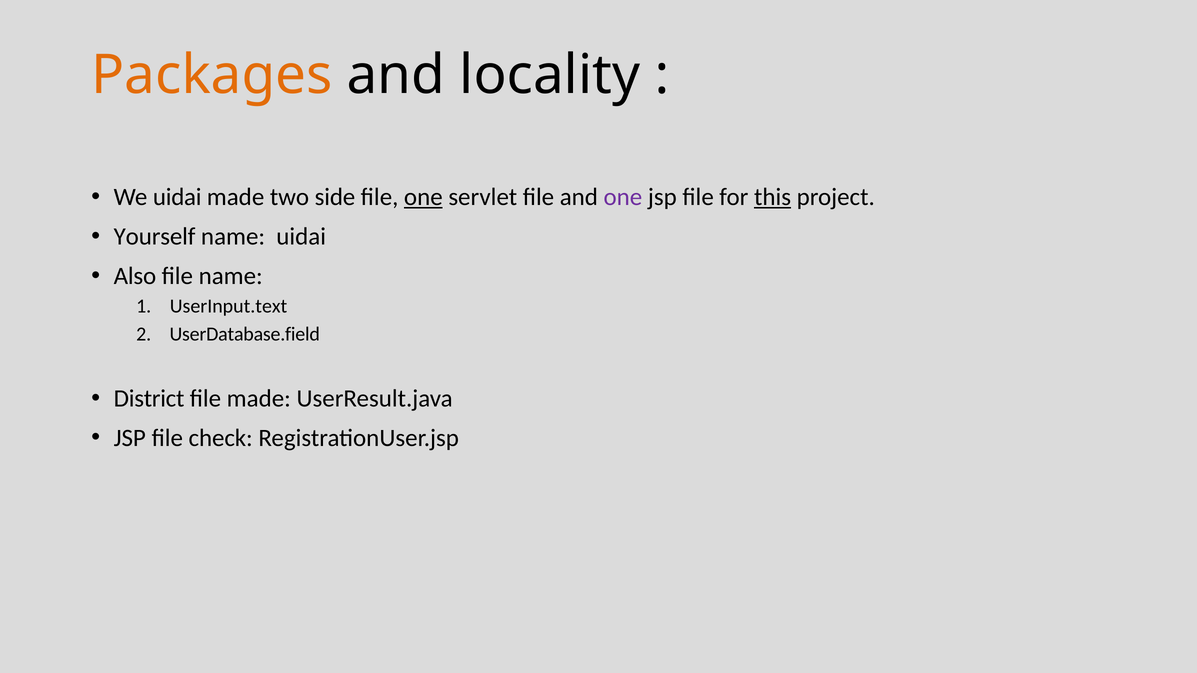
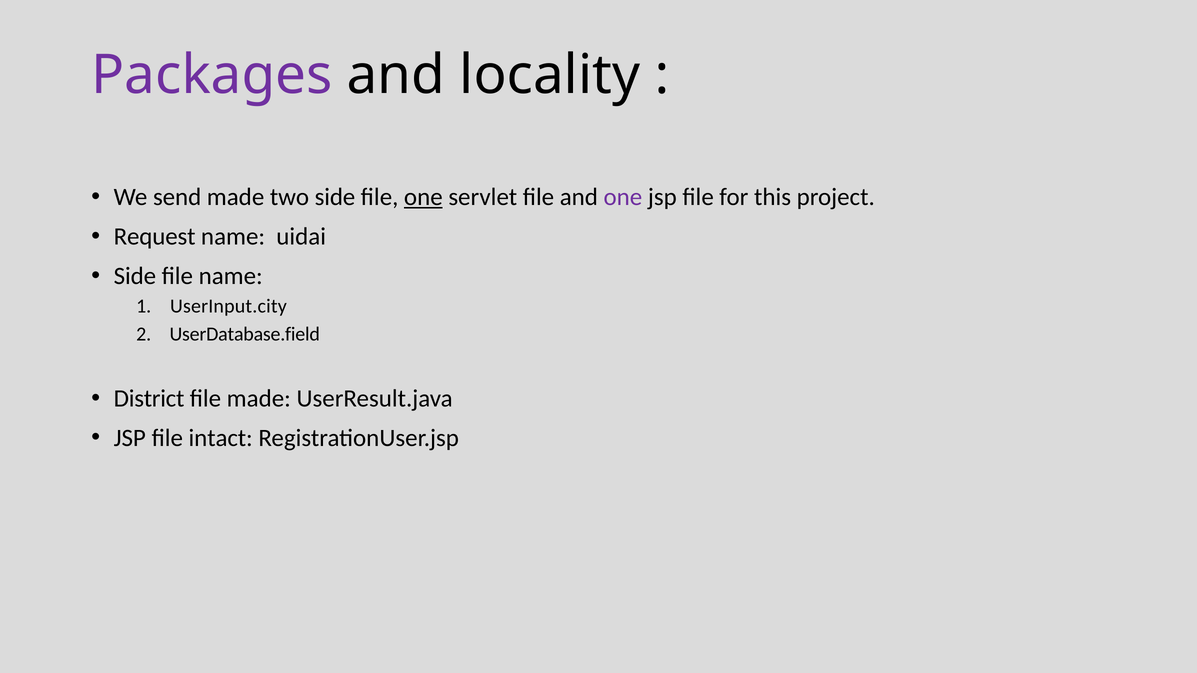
Packages colour: orange -> purple (212, 75)
We uidai: uidai -> send (177, 197)
this underline: present -> none (773, 197)
Yourself: Yourself -> Request (155, 237)
Also: Also -> Side (135, 276)
UserInput.text: UserInput.text -> UserInput.city (228, 306)
check: check -> intact (221, 438)
